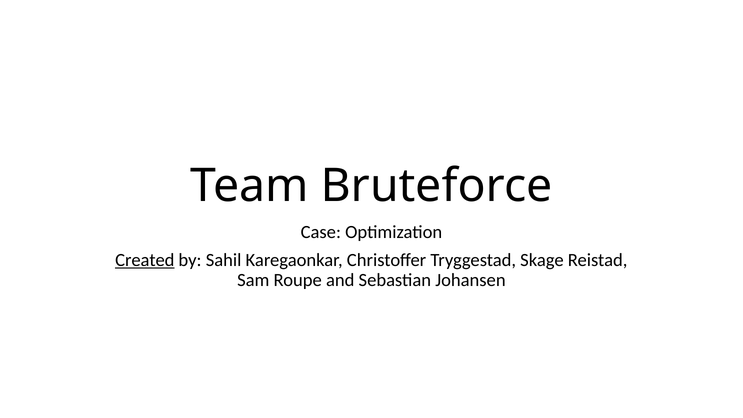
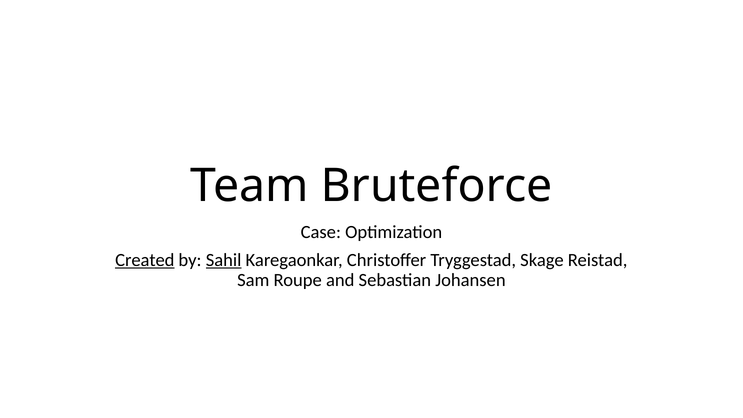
Sahil underline: none -> present (224, 260)
